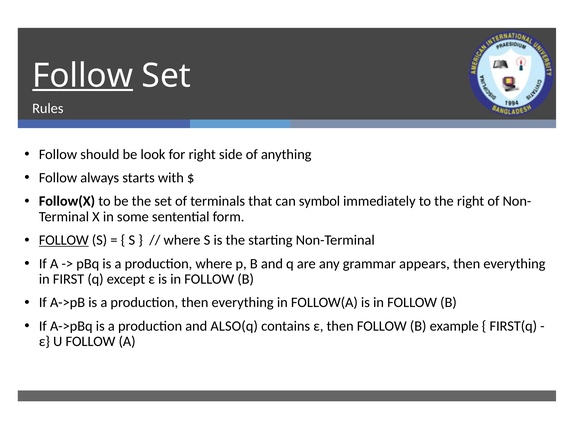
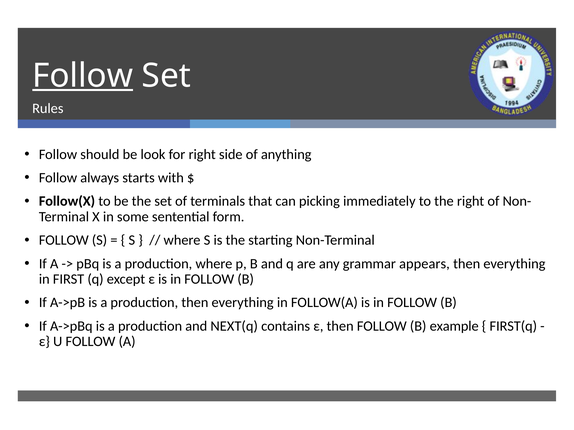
symbol: symbol -> picking (319, 201)
FOLLOW underline: present -> none (64, 240)
ALSO(q: ALSO(q -> NEXT(q (234, 326)
